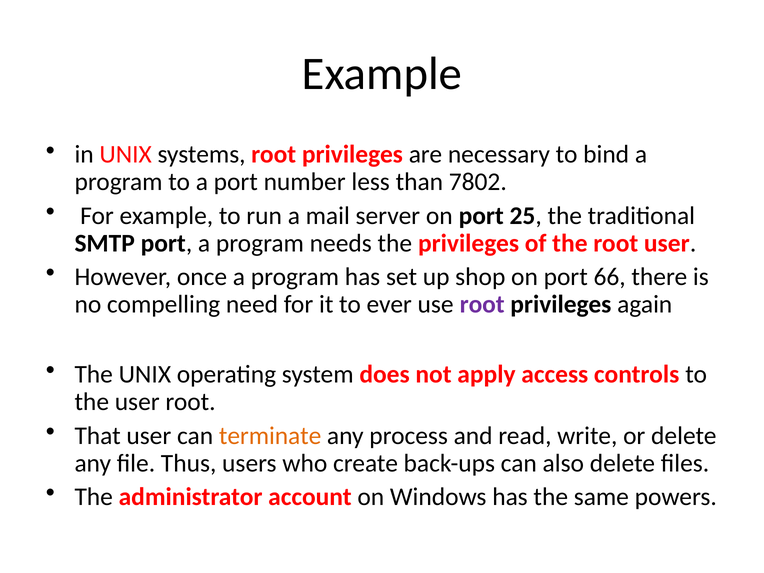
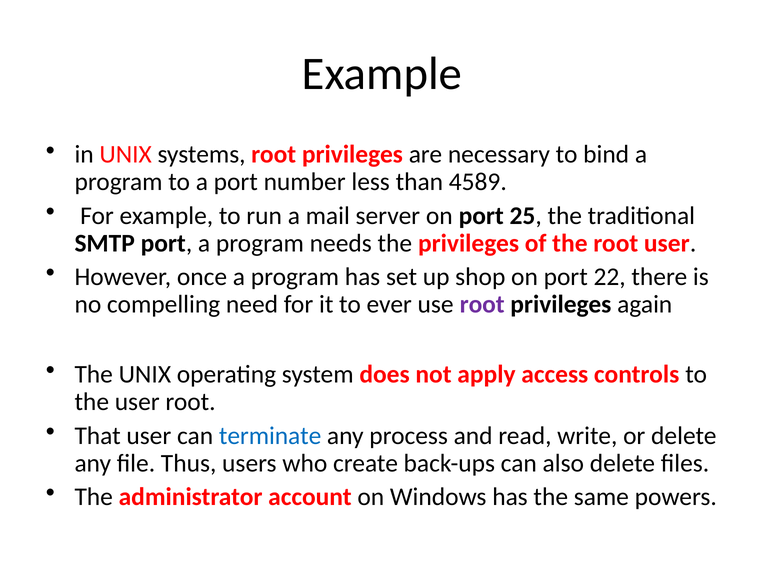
7802: 7802 -> 4589 (478, 182)
66: 66 -> 22 (610, 277)
terminate colour: orange -> blue (270, 436)
